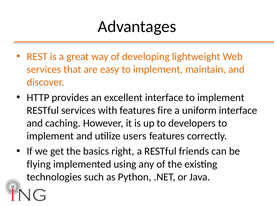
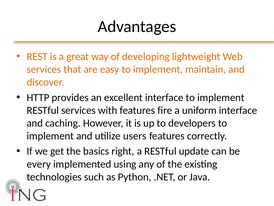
friends: friends -> update (194, 151)
flying: flying -> every (39, 164)
